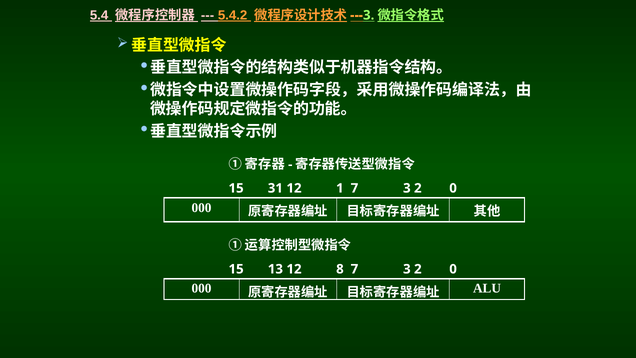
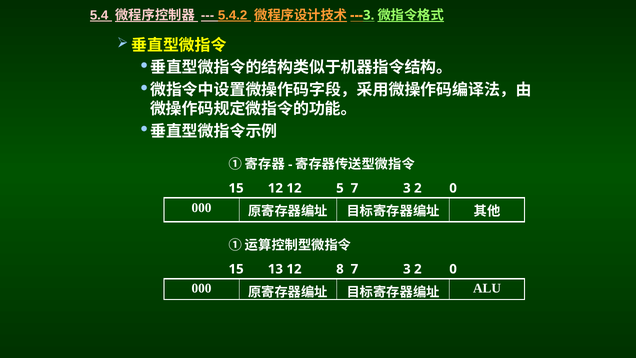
15 31: 31 -> 12 (275, 188)
1: 1 -> 5 (340, 188)
